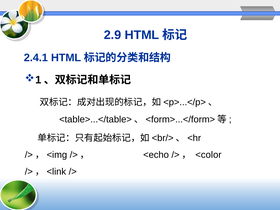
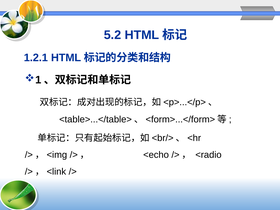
2.9: 2.9 -> 5.2 (113, 35)
2.4.1: 2.4.1 -> 1.2.1 (36, 58)
<color: <color -> <radio (208, 155)
